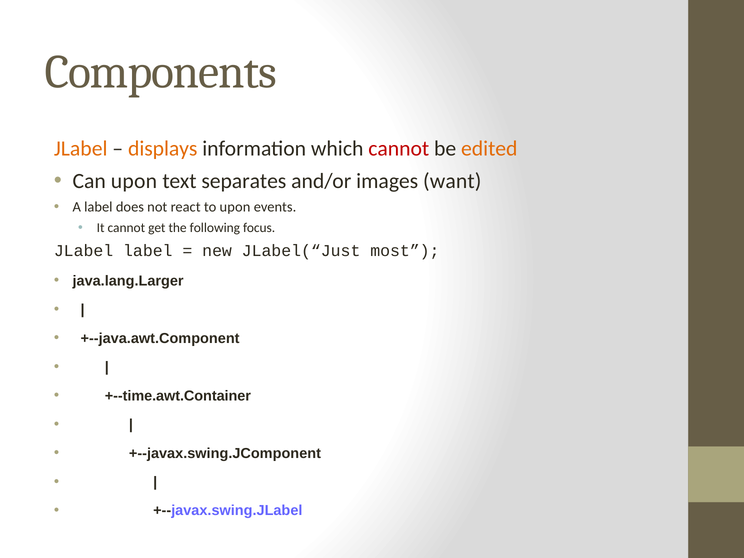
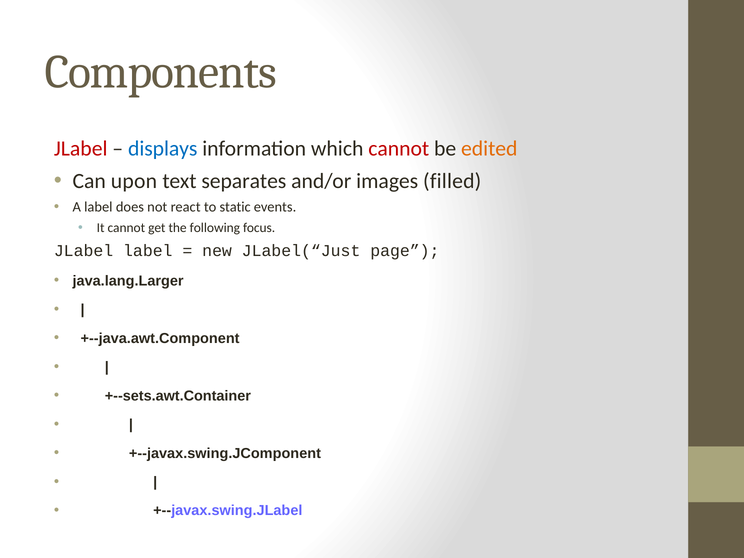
JLabel colour: orange -> red (81, 148)
displays colour: orange -> blue (163, 148)
want: want -> filled (452, 181)
to upon: upon -> static (235, 207)
most: most -> page (405, 251)
+--time.awt.Container: +--time.awt.Container -> +--sets.awt.Container (178, 396)
